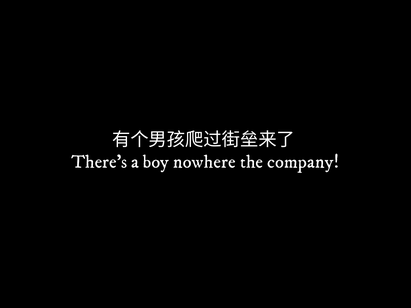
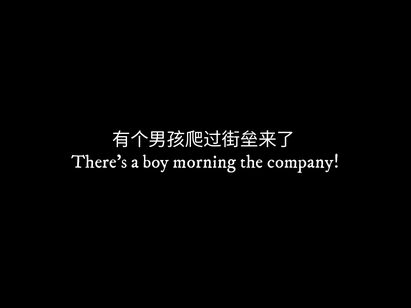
nowhere: nowhere -> morning (204, 162)
